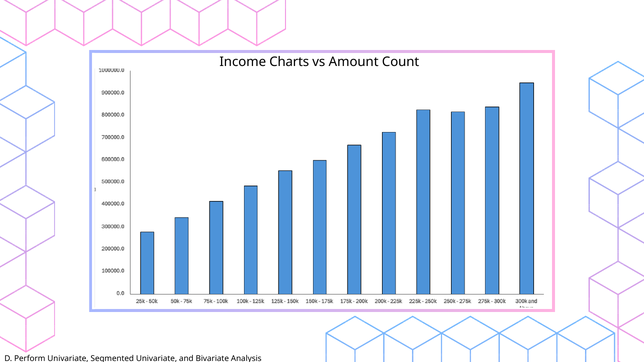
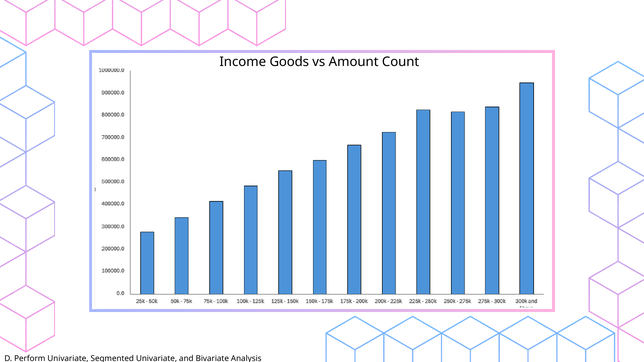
Charts: Charts -> Goods (289, 62)
